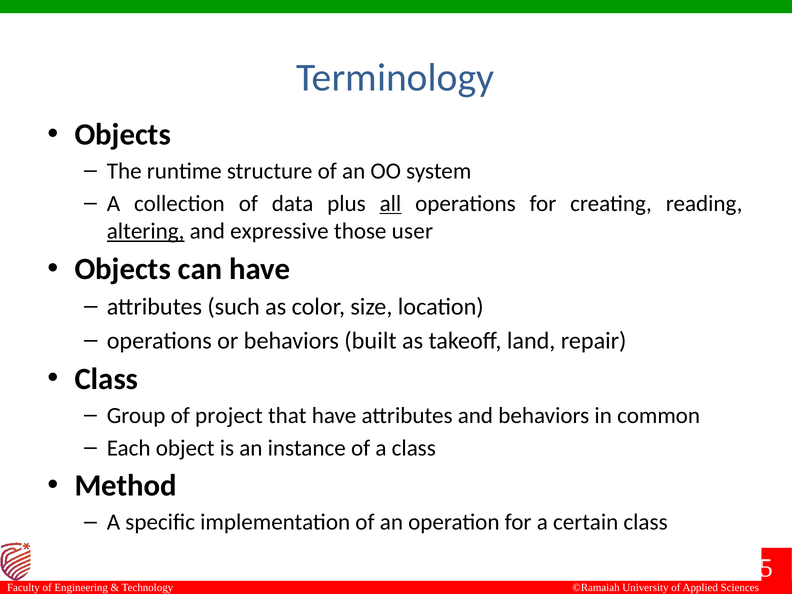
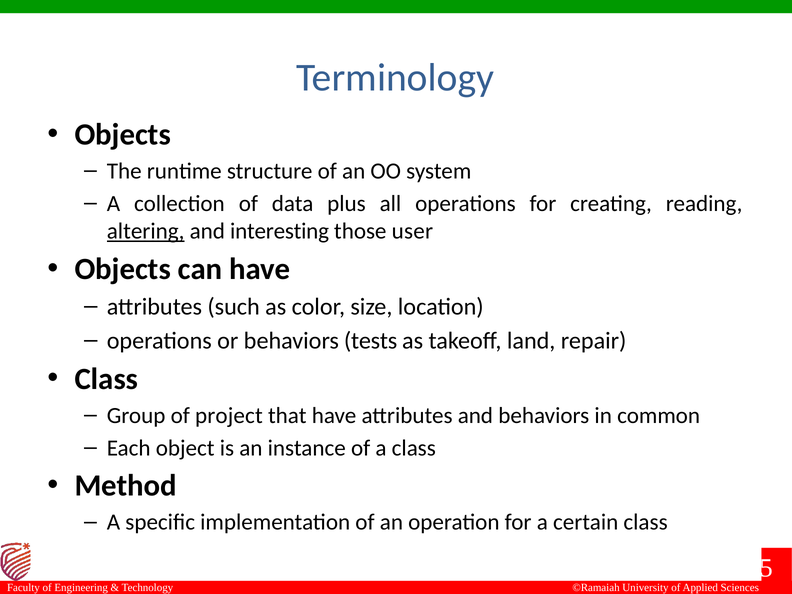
all underline: present -> none (390, 204)
expressive: expressive -> interesting (280, 231)
built: built -> tests (371, 341)
